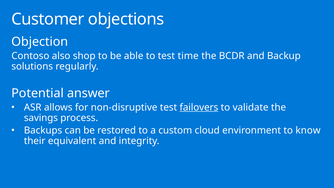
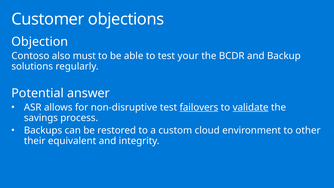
shop: shop -> must (84, 56)
time: time -> your (188, 56)
validate underline: none -> present (251, 107)
know: know -> other (308, 130)
